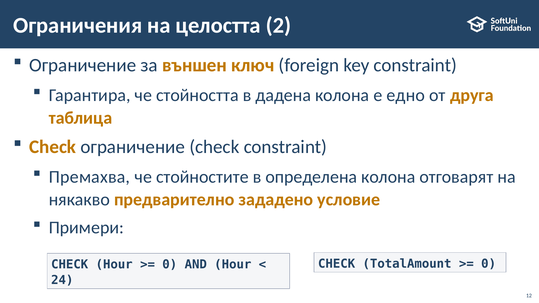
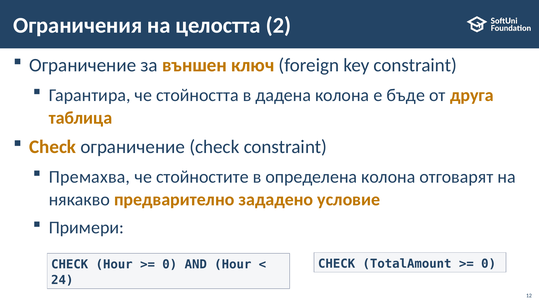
едно: едно -> бъде (406, 95)
